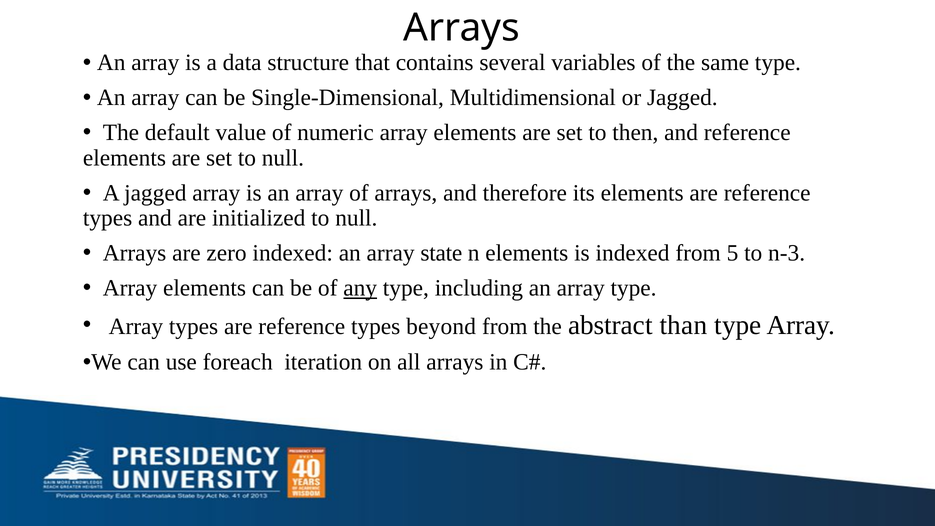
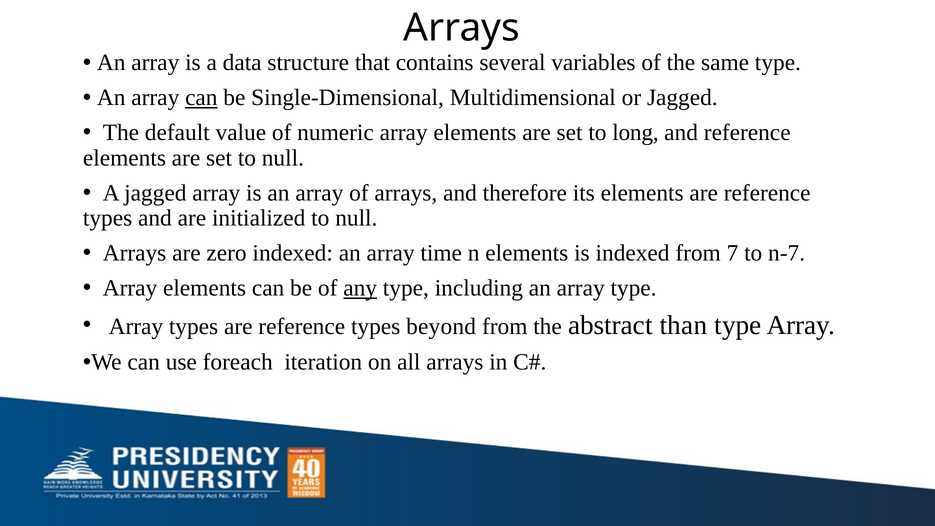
can underline: none -> present (201, 98)
then: then -> long (635, 133)
state: state -> time (441, 253)
5: 5 -> 7 (733, 253)
n-3: n-3 -> n-7 (787, 253)
